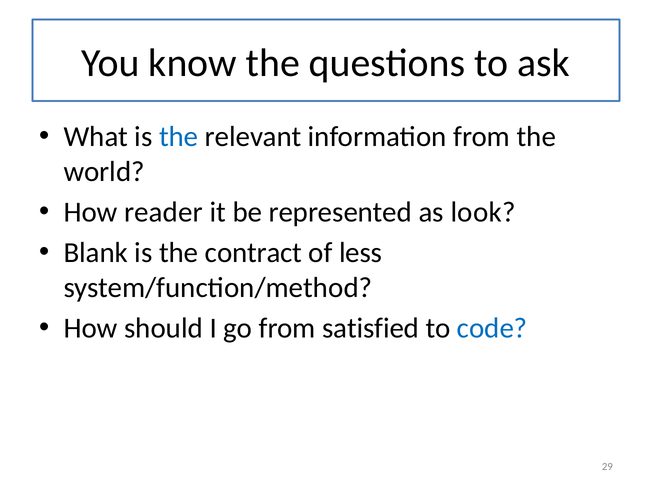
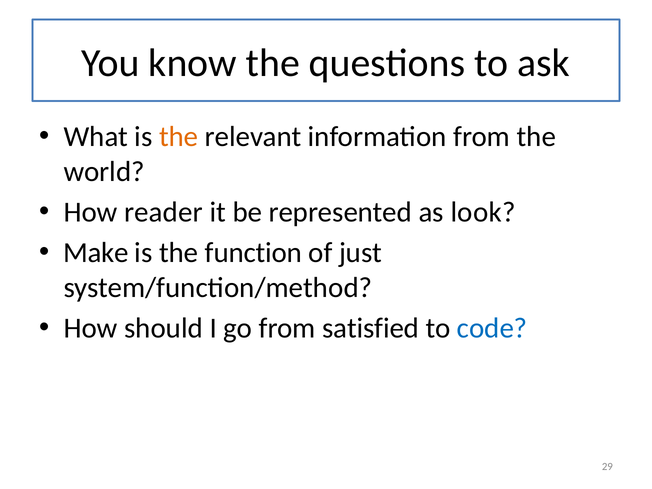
the colour: blue -> orange (179, 137)
Blank: Blank -> Make (96, 253)
contract: contract -> function (253, 253)
less: less -> just (361, 253)
